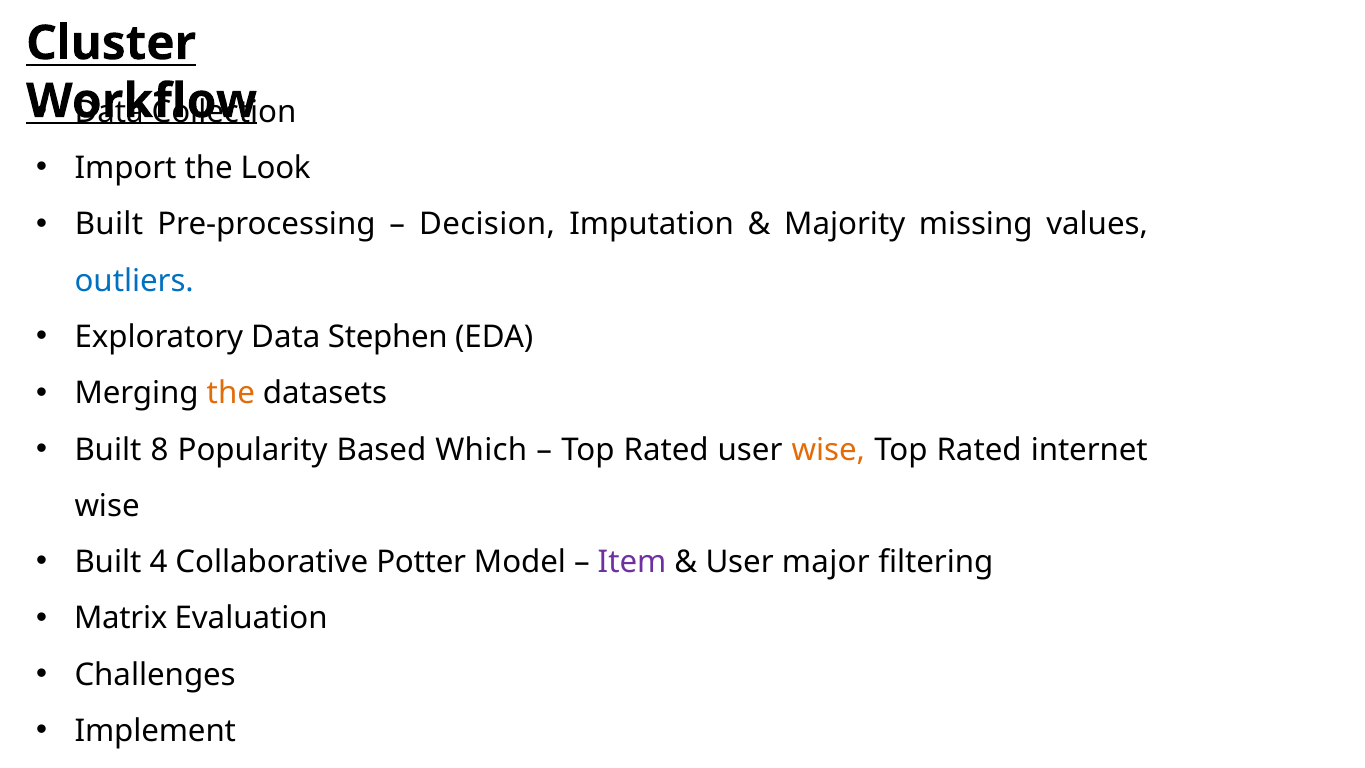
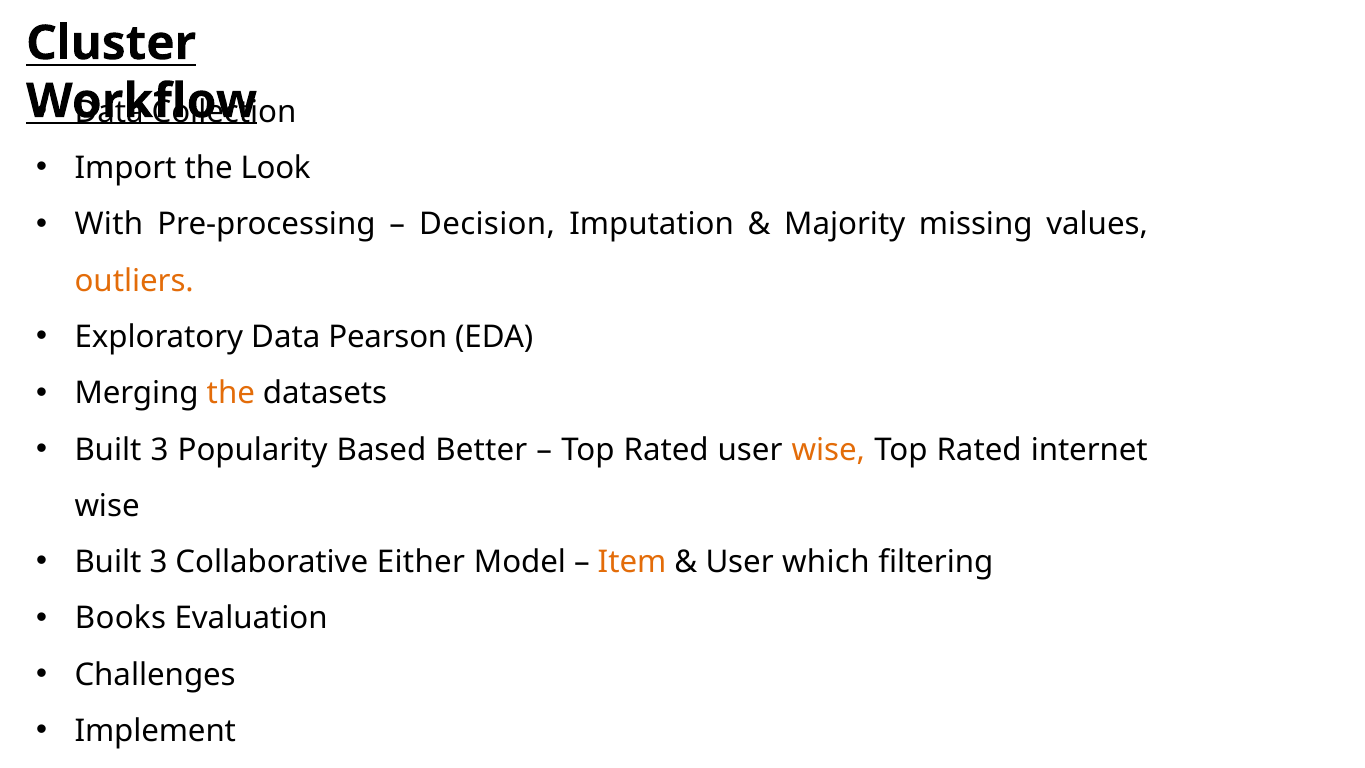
Built: Built -> With (109, 225)
outliers colour: blue -> orange (134, 281)
Stephen: Stephen -> Pearson (388, 337)
8: 8 -> 3 (160, 450)
Which: Which -> Better (481, 450)
4: 4 -> 3 (159, 562)
Potter: Potter -> Either (421, 562)
Item colour: purple -> orange (632, 562)
major: major -> which (826, 562)
Matrix: Matrix -> Books (120, 618)
